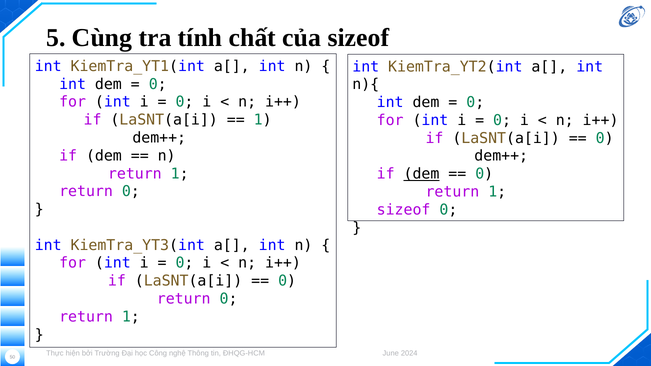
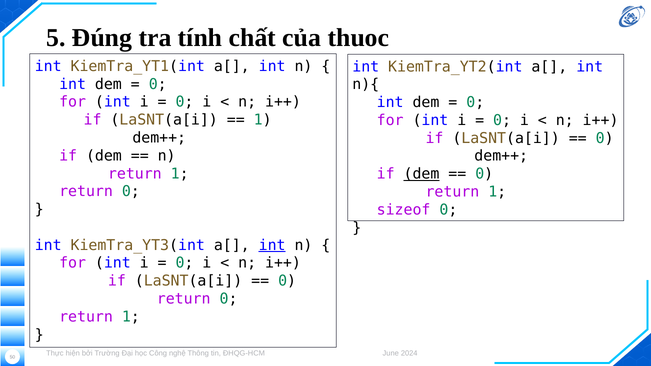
Cùng: Cùng -> Đúng (102, 38)
của sizeof: sizeof -> thuoc (358, 38)
int underline: none -> present (272, 245)
